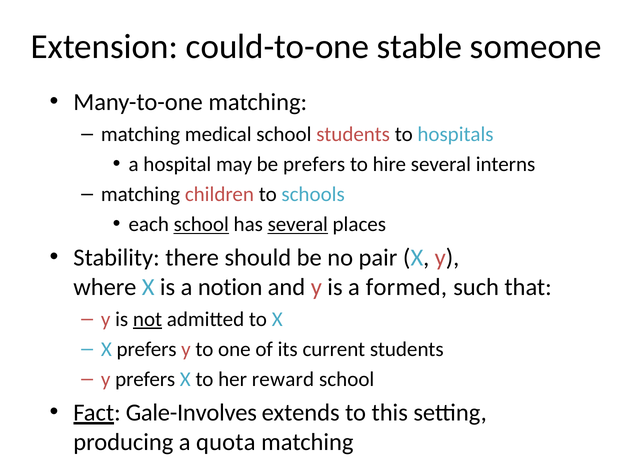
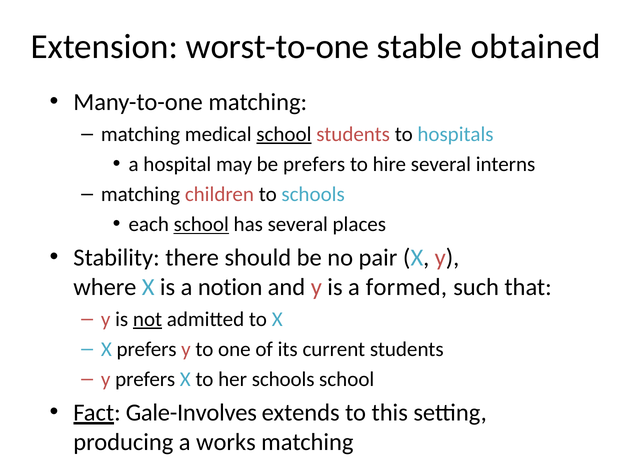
could-to-one: could-to-one -> worst-to-one (278, 47)
someone: someone -> obtained (536, 47)
school underline: none -> present (284, 134)
several underline: present -> none (298, 225)
her reward: reward -> schools (283, 380)
quota: quota -> works (226, 442)
